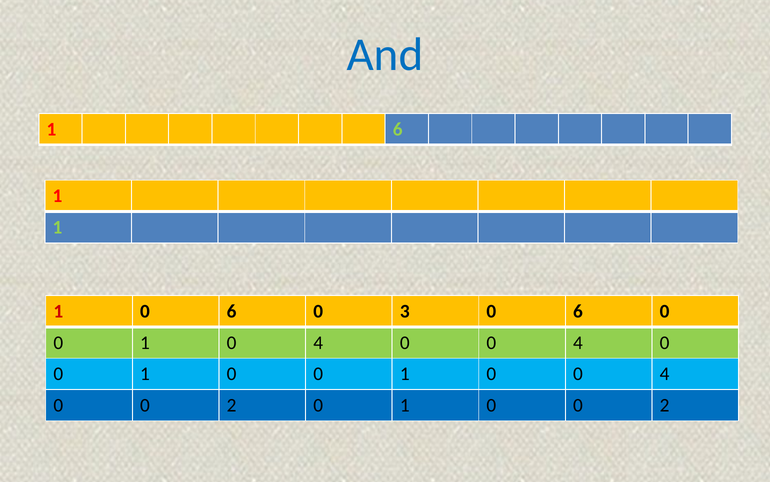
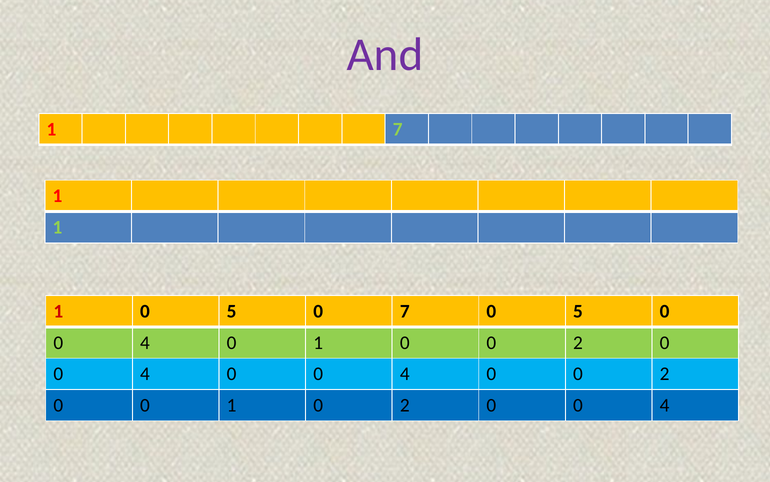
And colour: blue -> purple (385, 55)
1 6: 6 -> 7 (398, 129)
1 0 6: 6 -> 5 (232, 311)
0 3: 3 -> 7 (405, 311)
6: 6 -> 5 (578, 311)
1: 1 -> 4 (145, 342)
4: 4 -> 1 (318, 342)
4: 4 -> 2 (578, 342)
1: 1 -> 4 (145, 373)
1: 1 -> 4 (405, 373)
4: 4 -> 2 (665, 373)
2: 2 -> 1 (232, 405)
1: 1 -> 2 (405, 405)
2: 2 -> 4 (665, 405)
